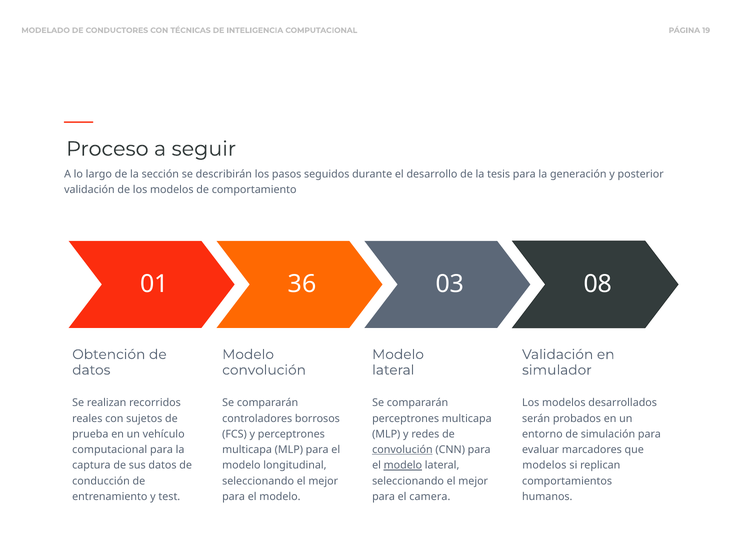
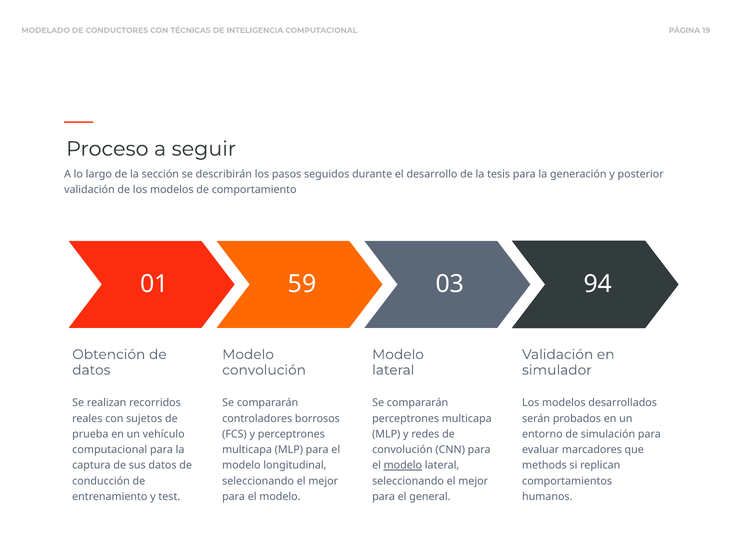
36: 36 -> 59 (302, 284)
08: 08 -> 94 (598, 284)
convolución underline: present -> none (402, 450)
modelos: modelos -> methods (544, 466)
camera: camera -> general (430, 497)
